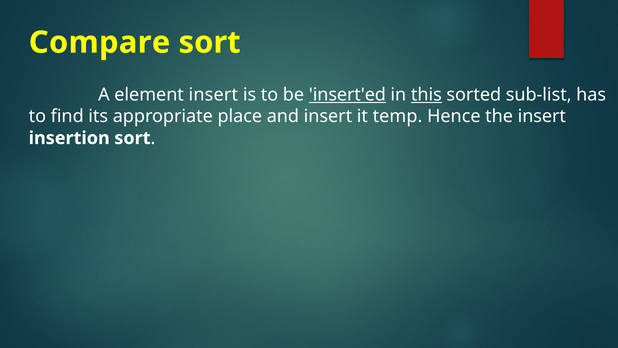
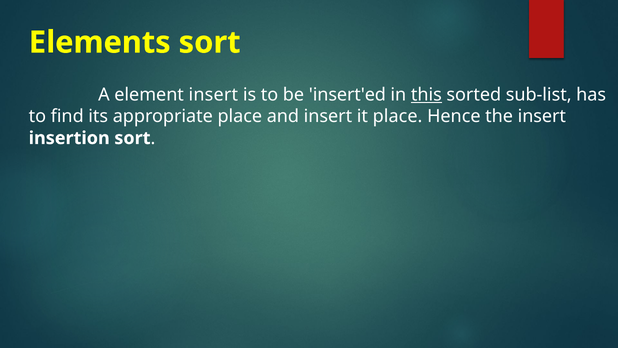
Compare: Compare -> Elements (100, 42)
insert'ed underline: present -> none (347, 95)
it temp: temp -> place (398, 116)
